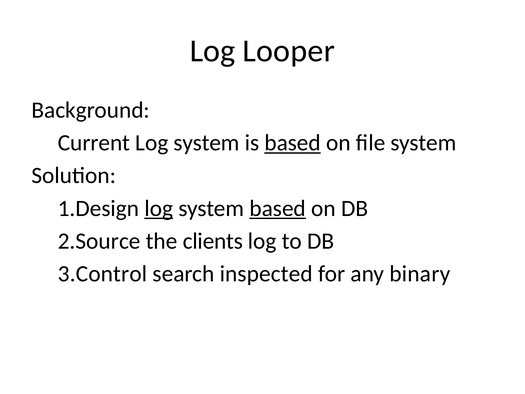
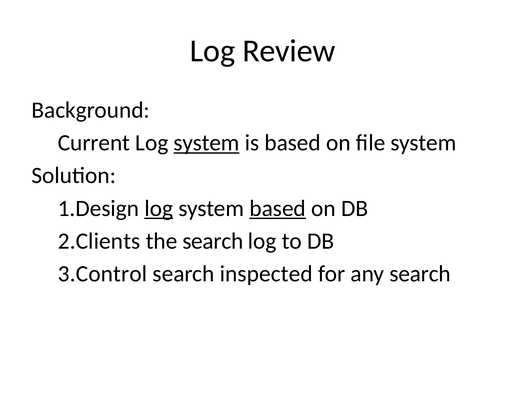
Looper: Looper -> Review (289, 51)
system underline: none -> present (207, 143)
based underline: present -> none (293, 143)
2.Source: 2.Source -> 2.Clients (99, 241)
the clients: clients -> search (213, 241)
any binary: binary -> search (420, 274)
